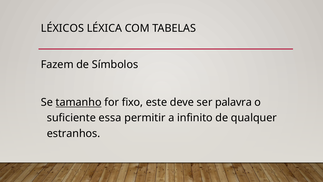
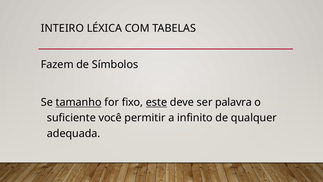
LÉXICOS: LÉXICOS -> INTEIRO (62, 28)
este underline: none -> present (157, 102)
essa: essa -> você (110, 118)
estranhos: estranhos -> adequada (74, 133)
